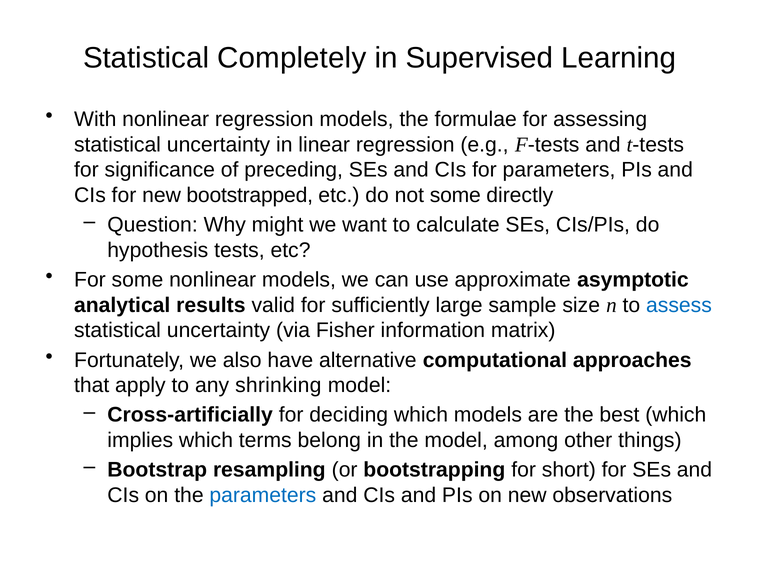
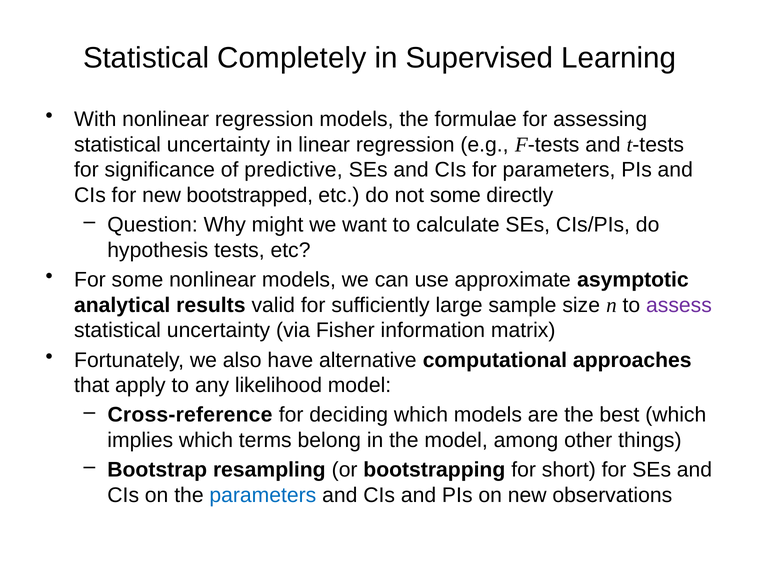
preceding: preceding -> predictive (294, 170)
assess colour: blue -> purple (679, 305)
shrinking: shrinking -> likelihood (278, 385)
Cross-artificially: Cross-artificially -> Cross-reference (190, 415)
